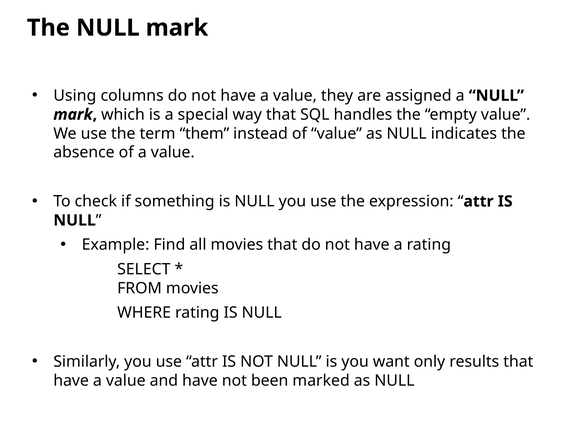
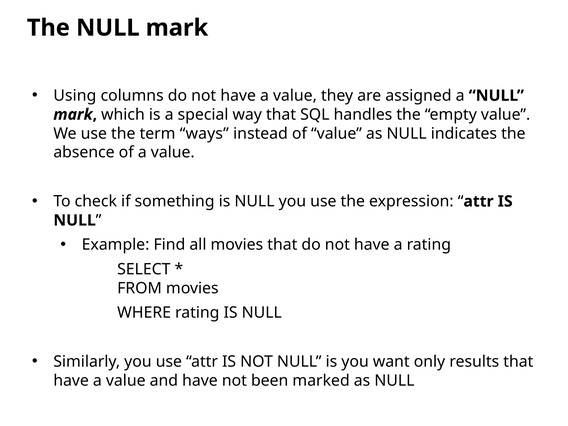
them: them -> ways (204, 134)
